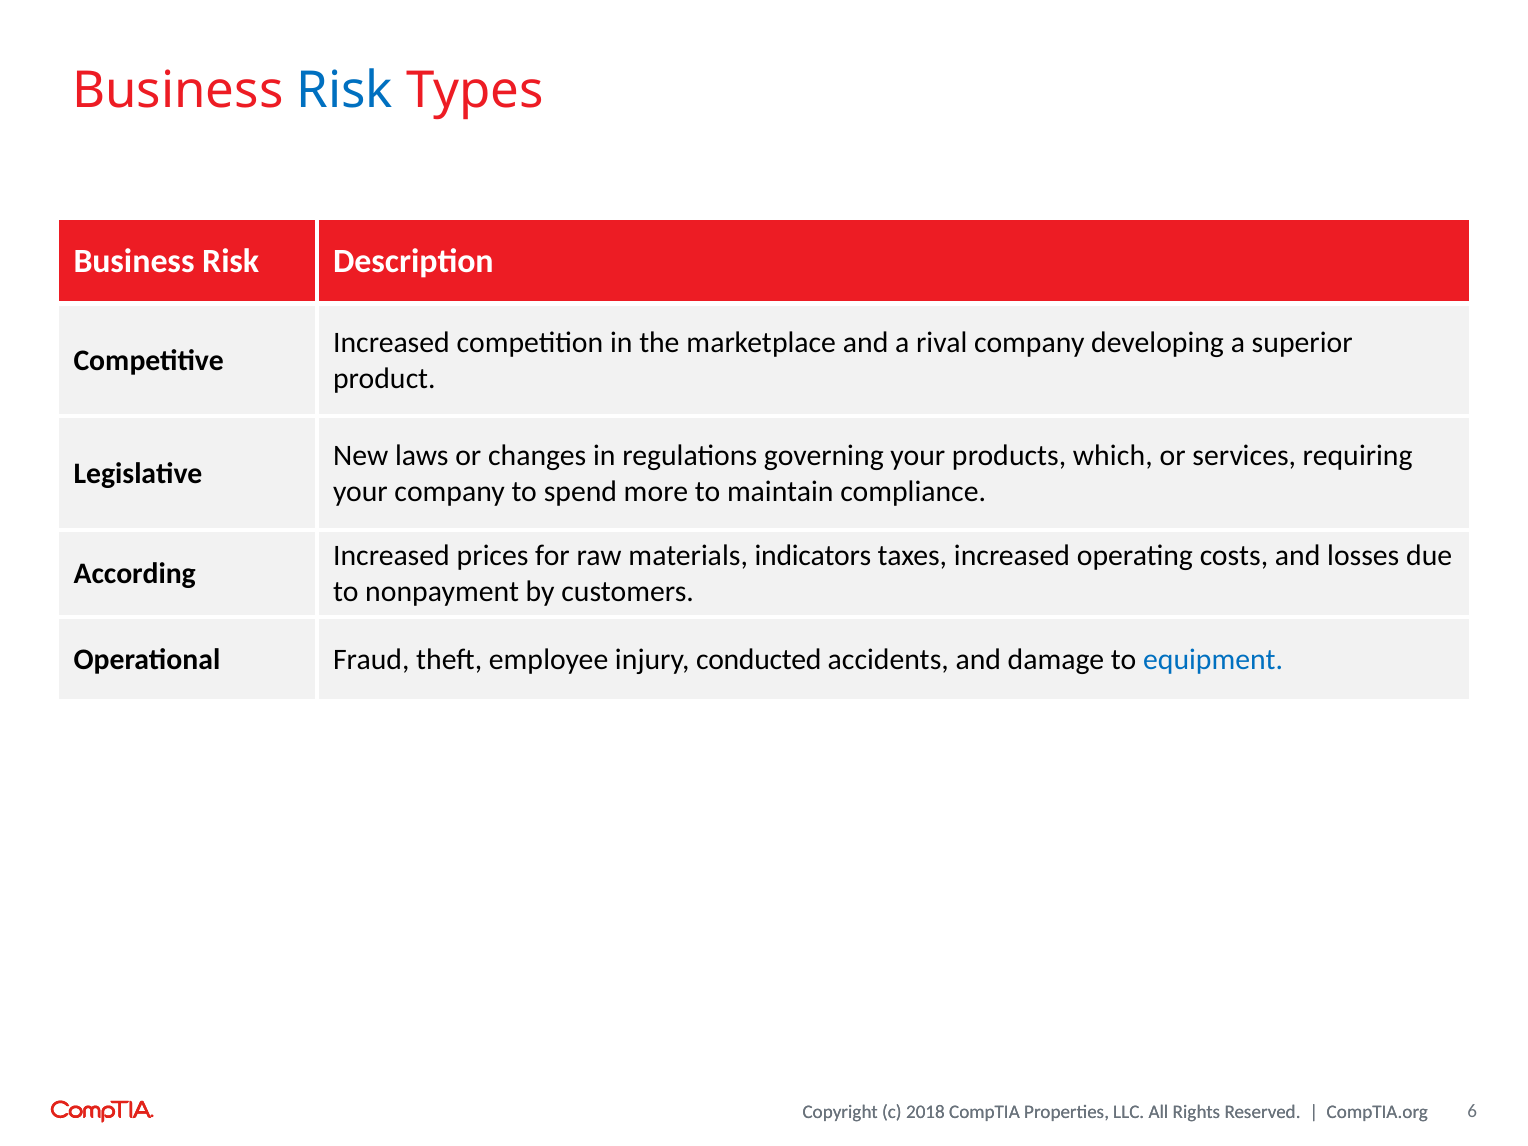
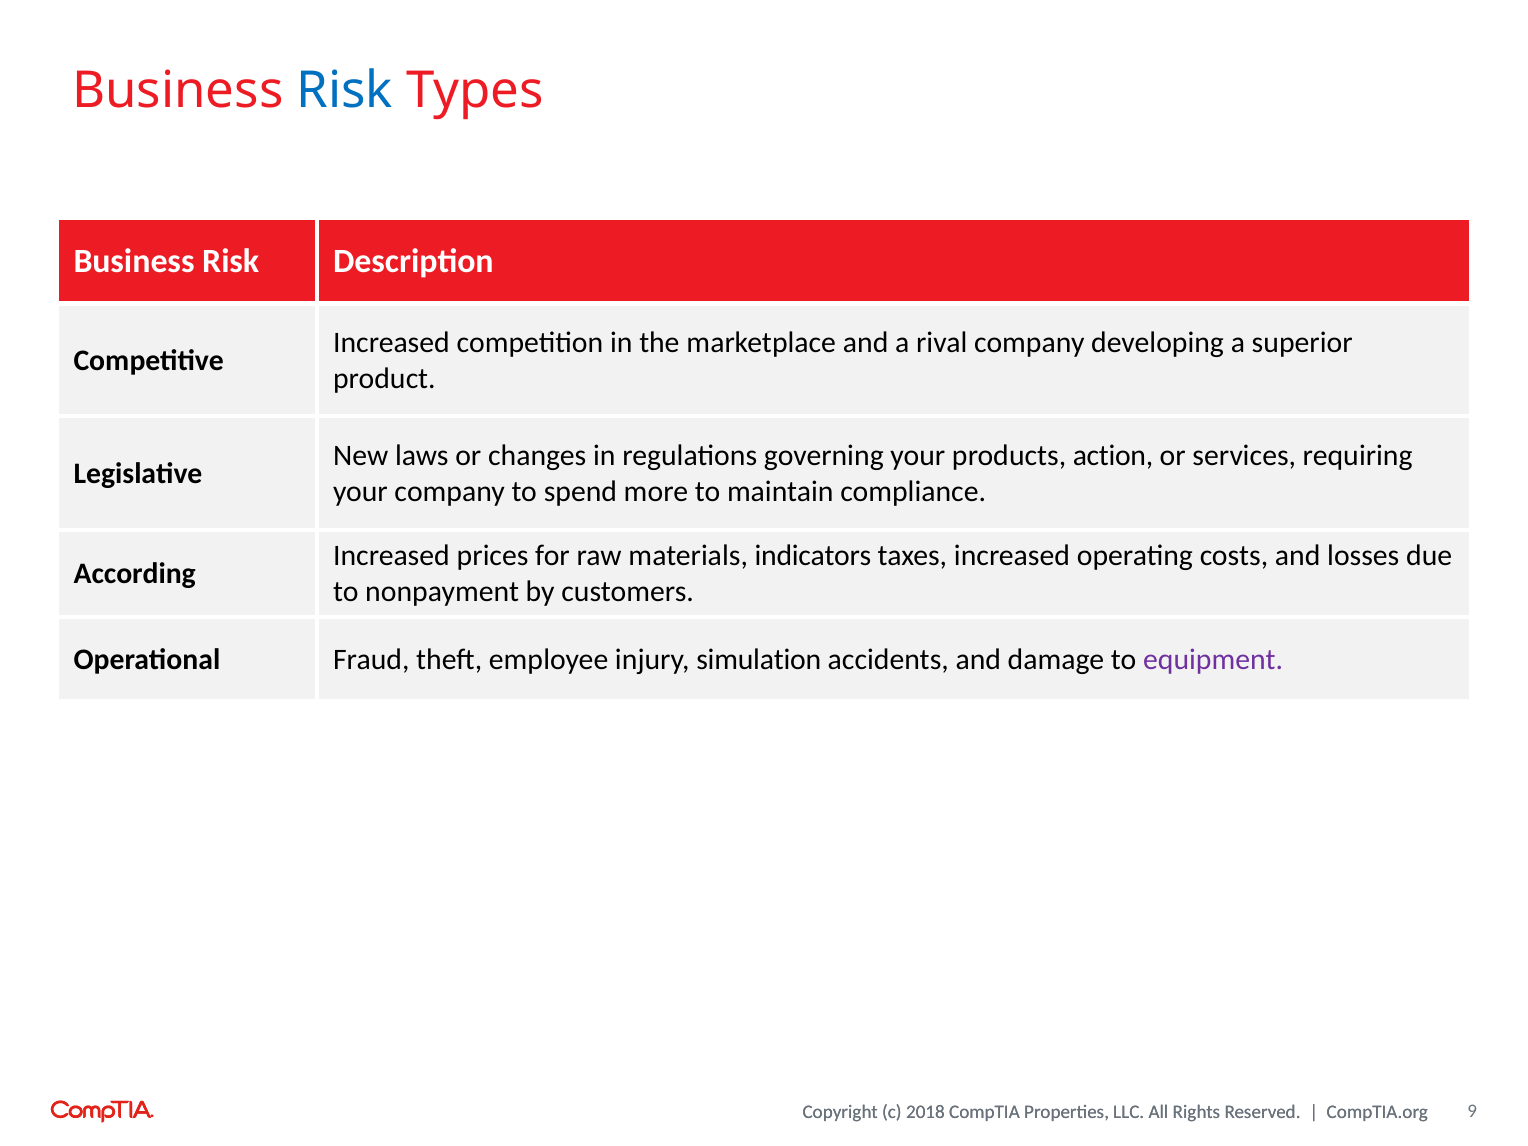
which: which -> action (1113, 455)
conducted: conducted -> simulation (759, 659)
equipment colour: blue -> purple (1213, 659)
6: 6 -> 9 (1472, 1111)
